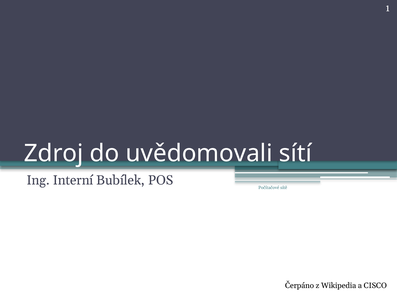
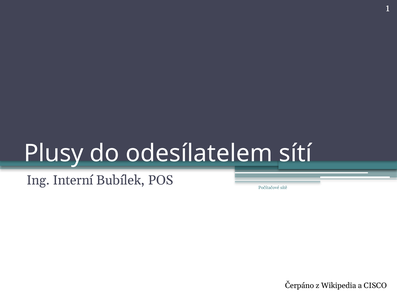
Zdroj: Zdroj -> Plusy (54, 153)
uvědomovali: uvědomovali -> odesílatelem (199, 153)
